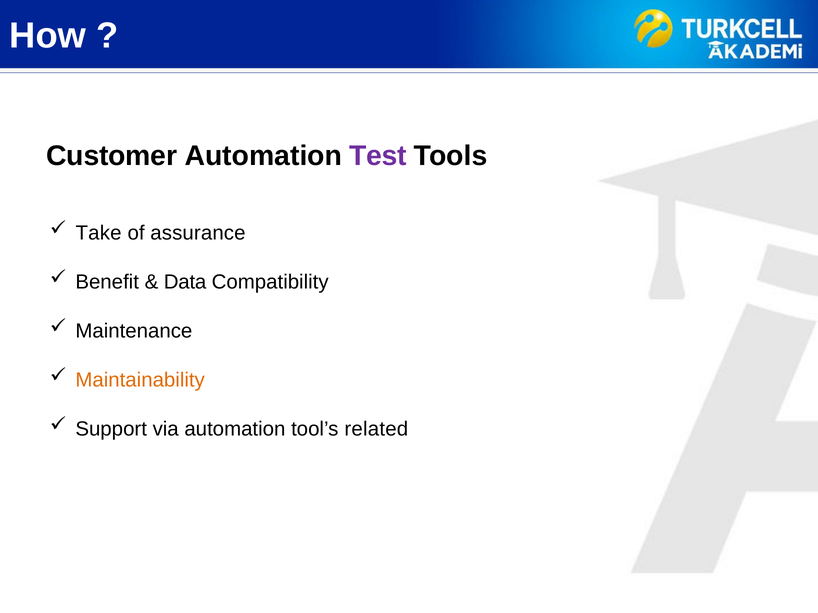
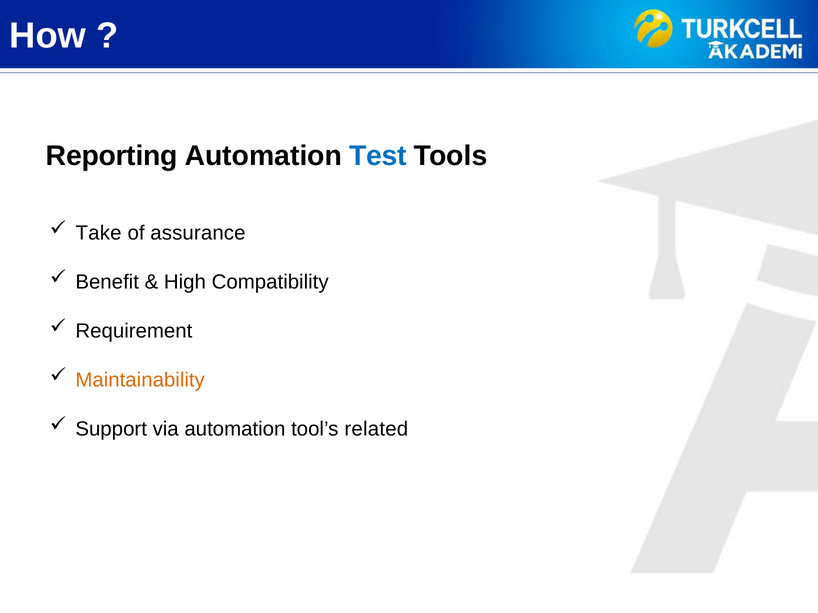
Customer: Customer -> Reporting (112, 156)
Test colour: purple -> blue (378, 156)
Data: Data -> High (185, 282)
Maintenance: Maintenance -> Requirement (134, 331)
